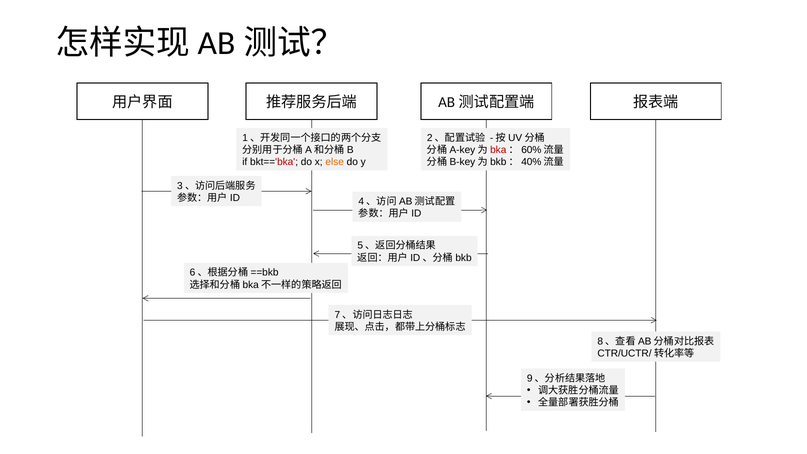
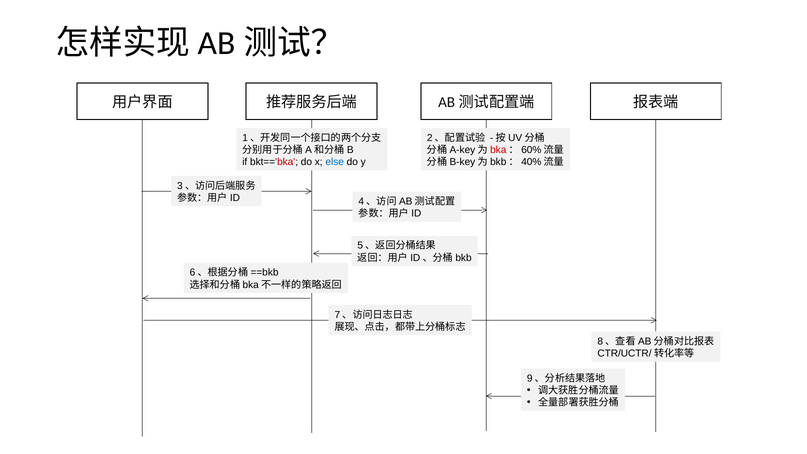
else colour: orange -> blue (335, 162)
